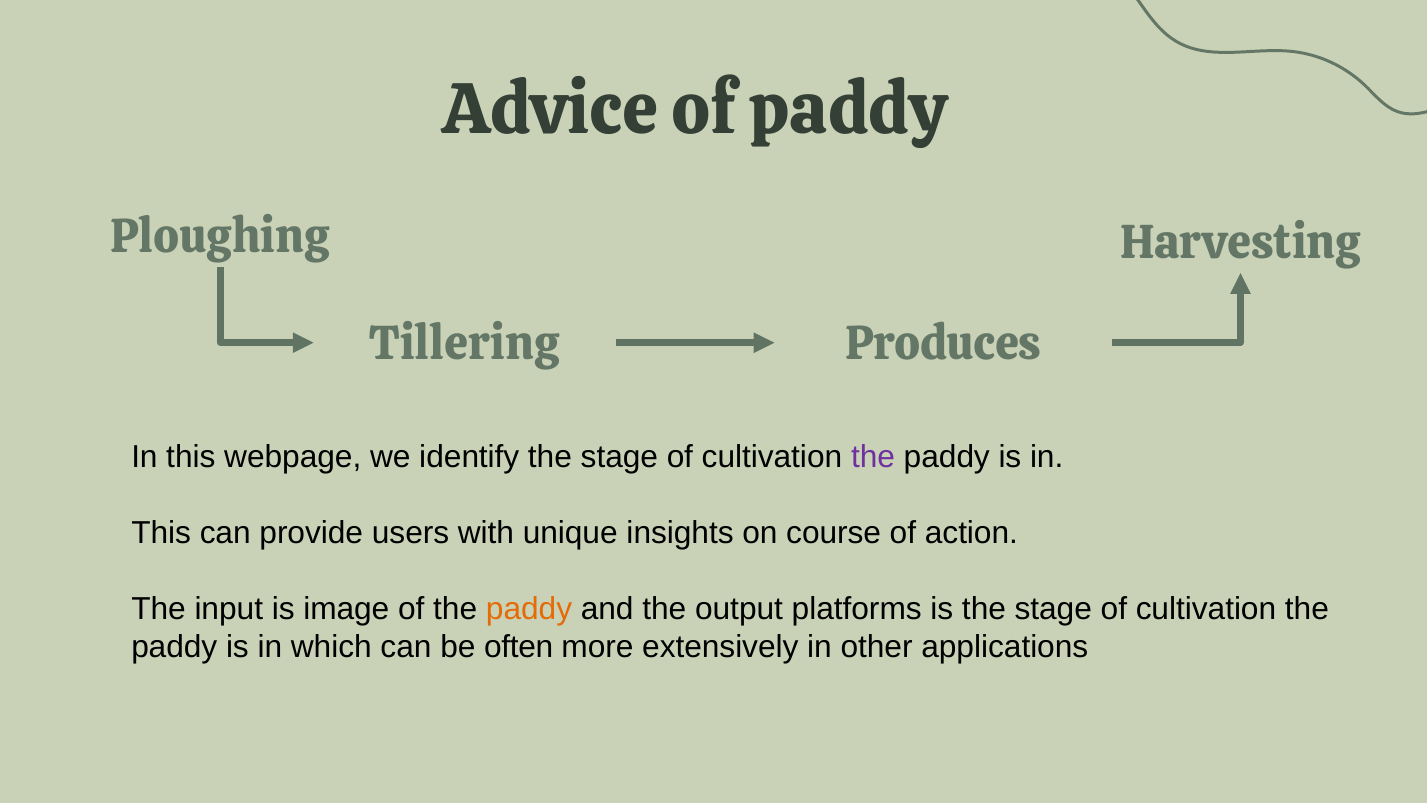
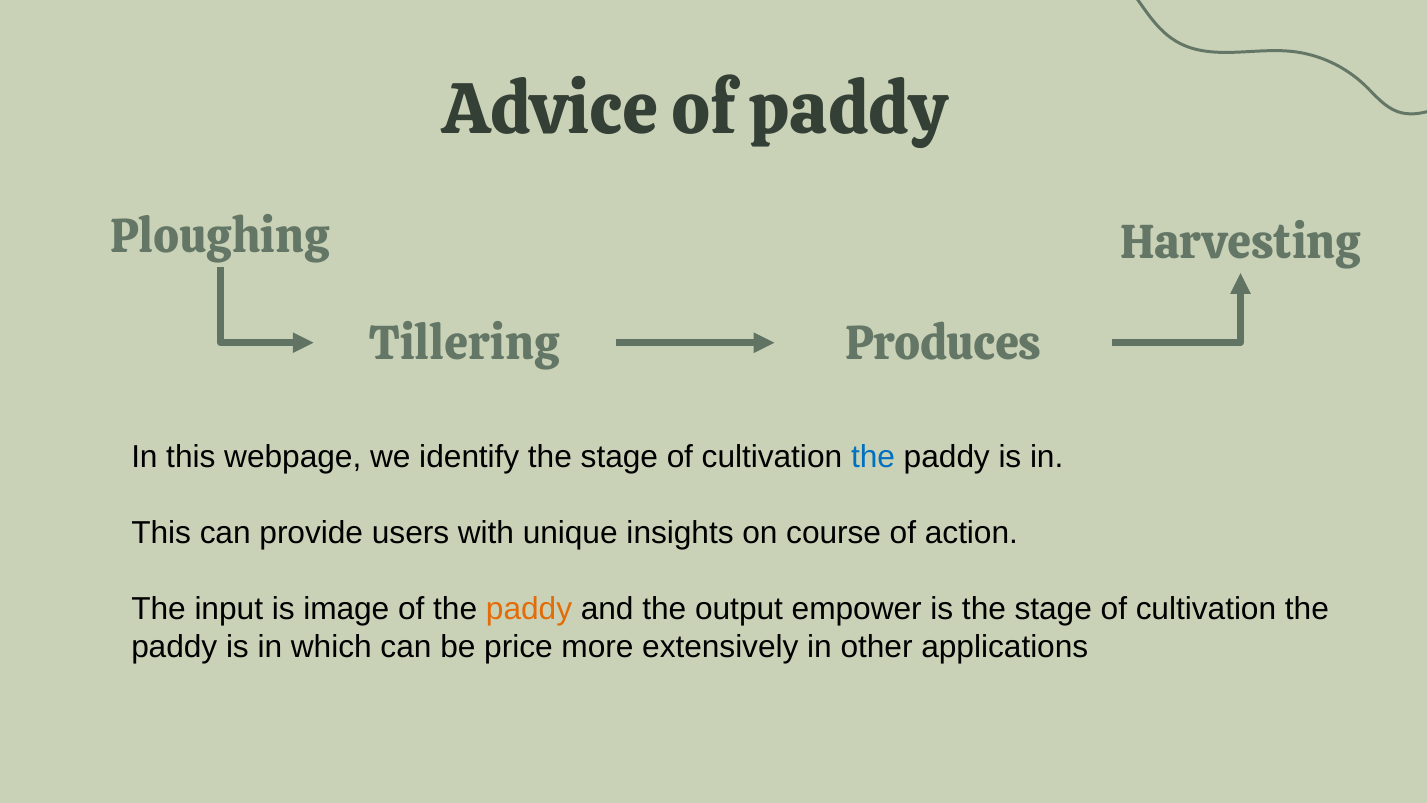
the colour: purple -> blue (873, 457)
platforms: platforms -> empower (857, 609)
often: often -> price (518, 647)
